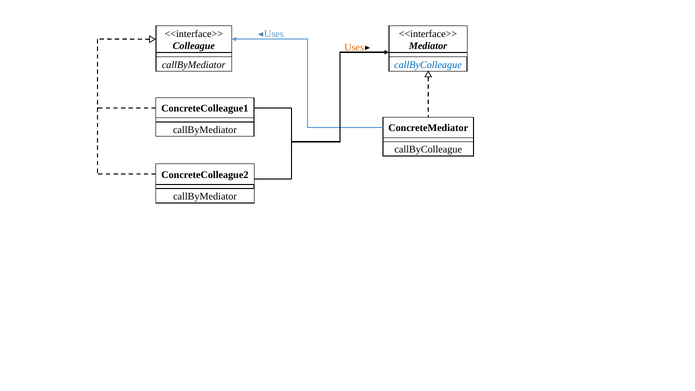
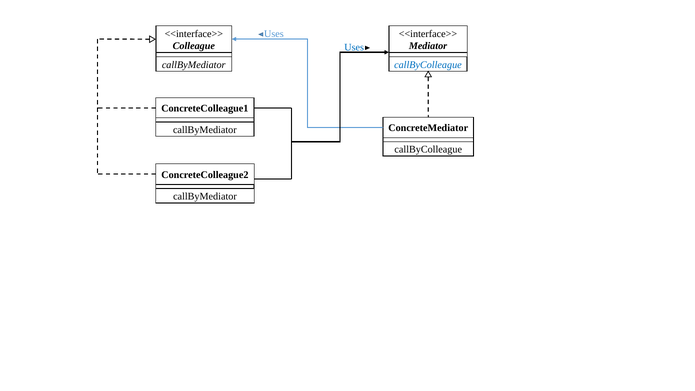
Uses colour: orange -> blue (354, 48)
